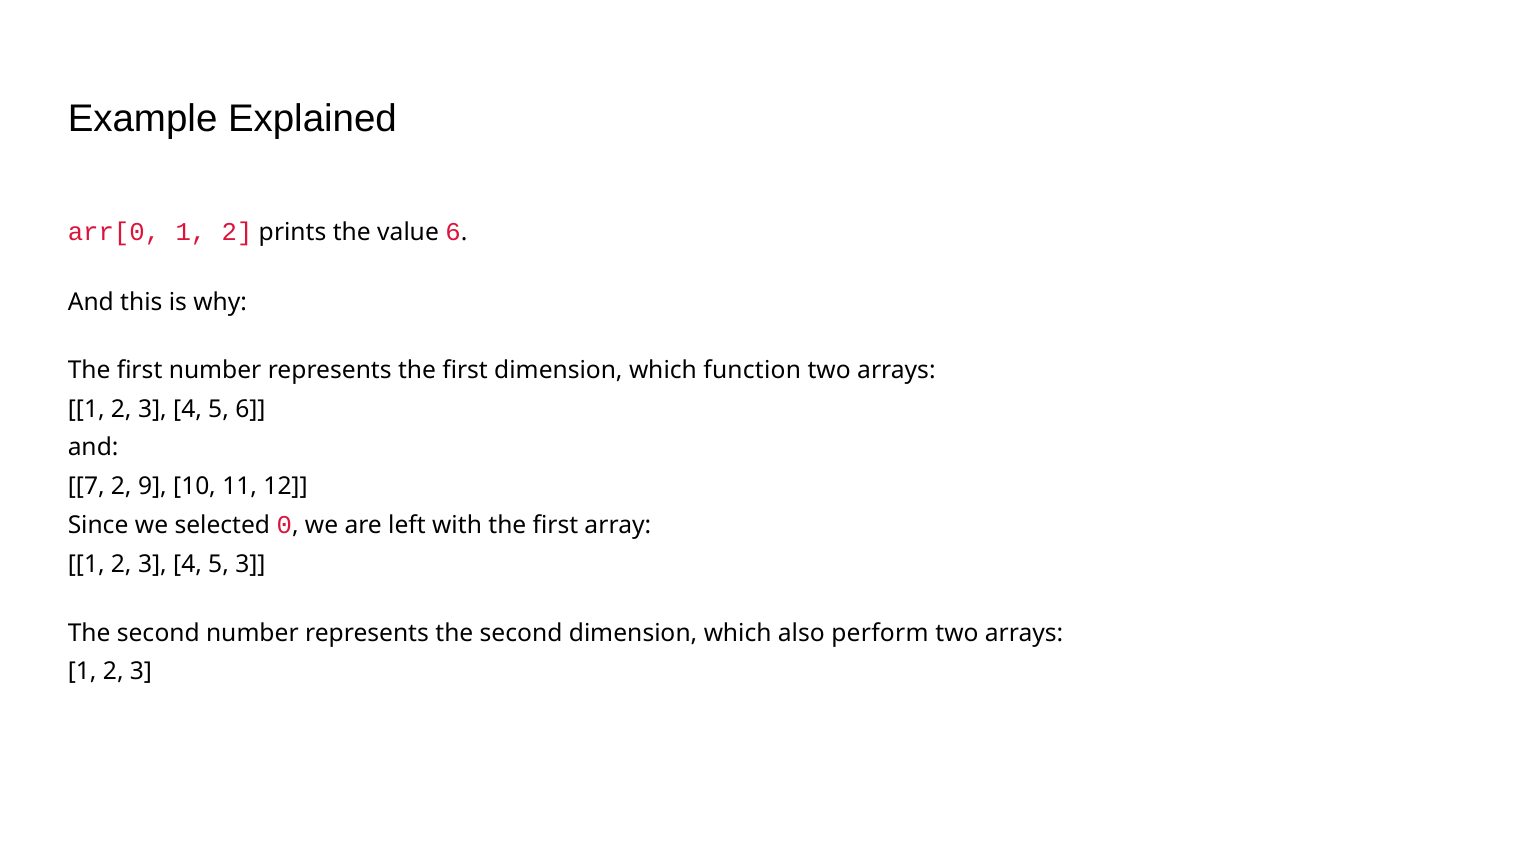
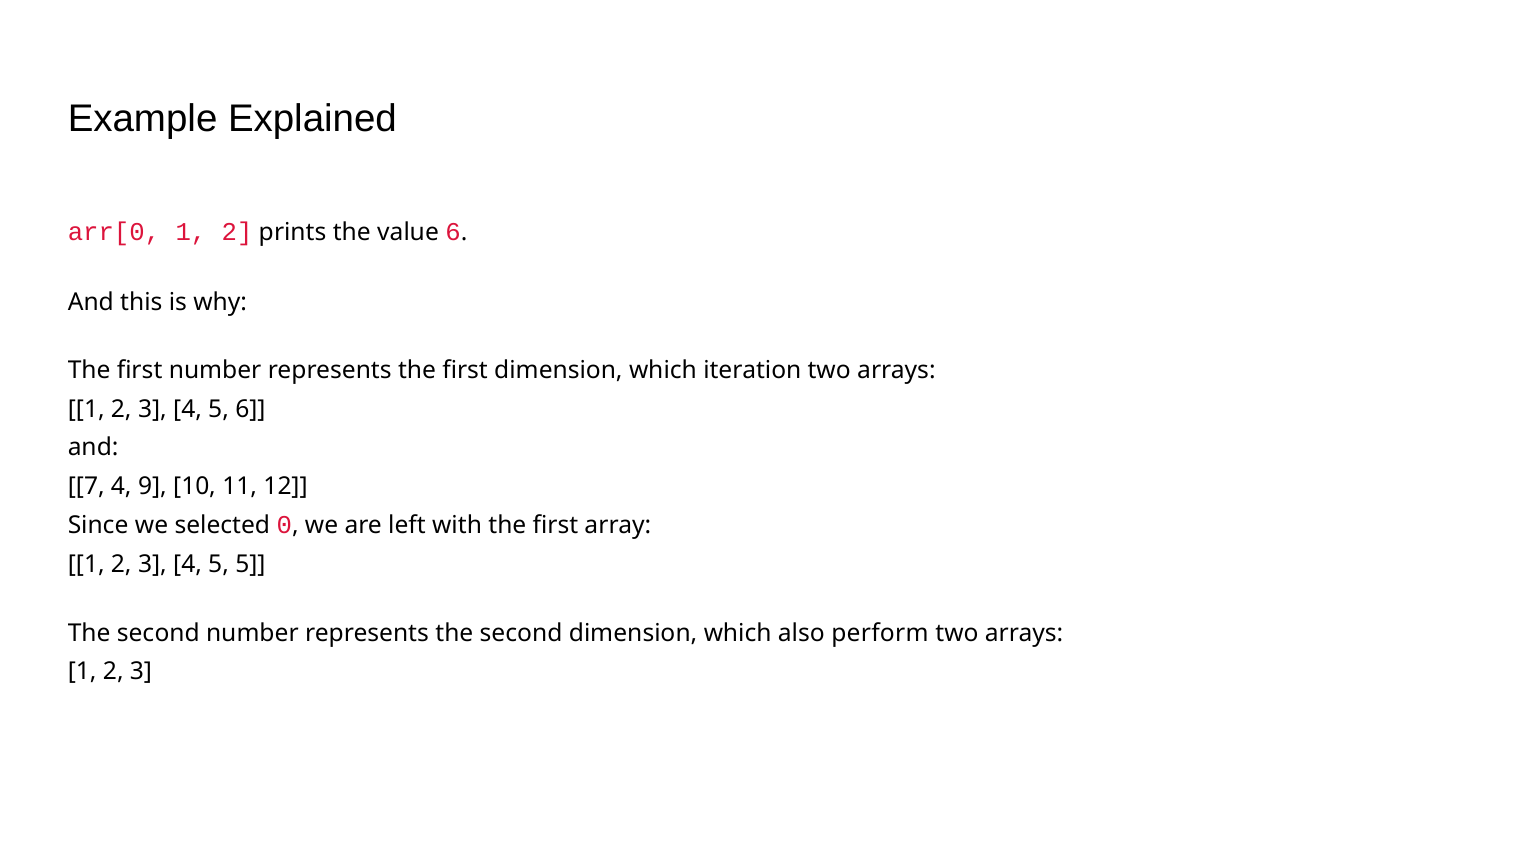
function: function -> iteration (752, 370)
7 2: 2 -> 4 (121, 486)
5 3: 3 -> 5 (250, 564)
